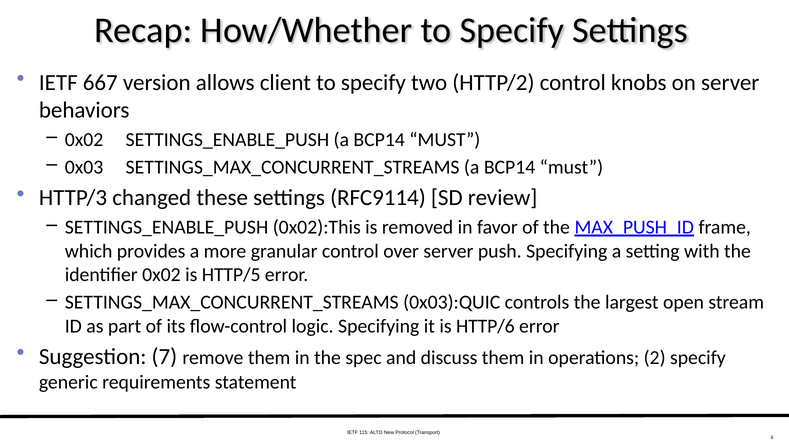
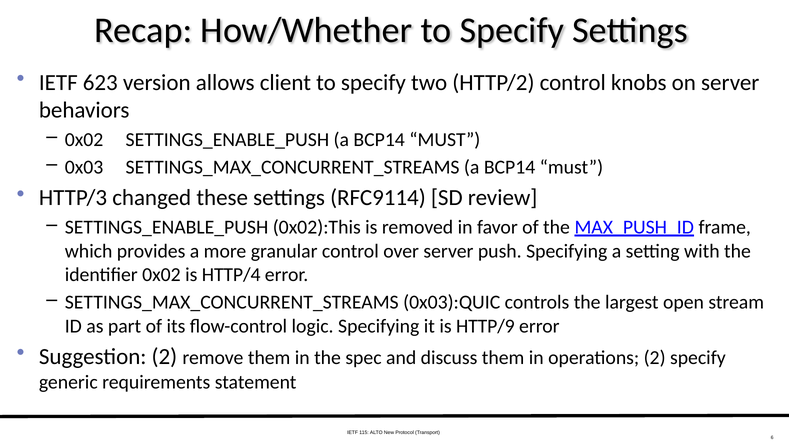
667: 667 -> 623 (100, 82)
HTTP/5: HTTP/5 -> HTTP/4 (231, 275)
HTTP/6: HTTP/6 -> HTTP/9 (485, 326)
Suggestion 7: 7 -> 2 (164, 356)
